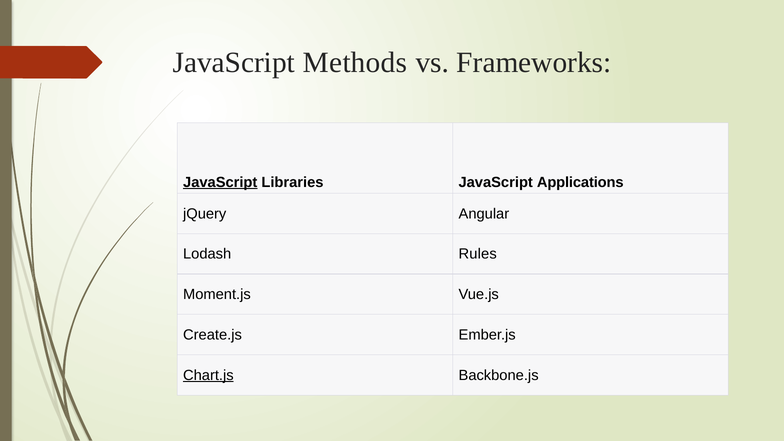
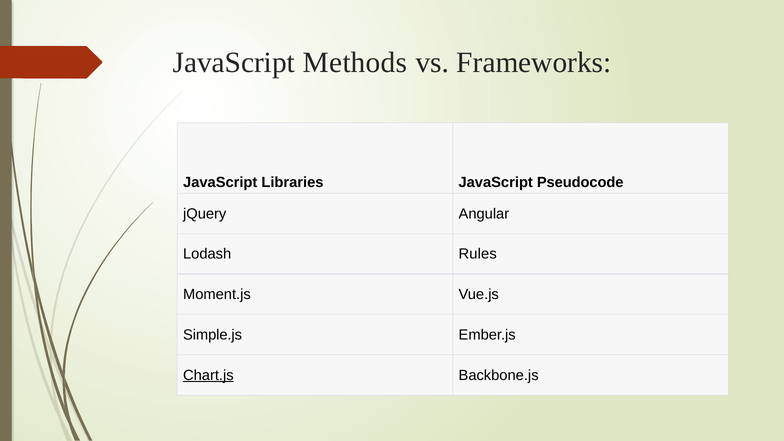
JavaScript underline: present -> none (220, 182)
Applications: Applications -> Pseudocode (580, 182)
Create.js: Create.js -> Simple.js (213, 335)
